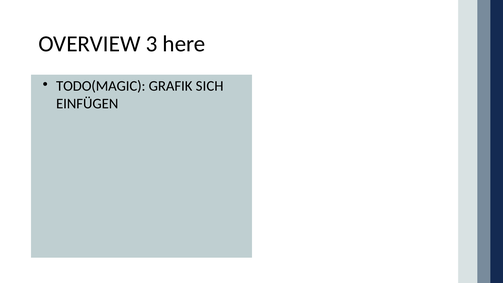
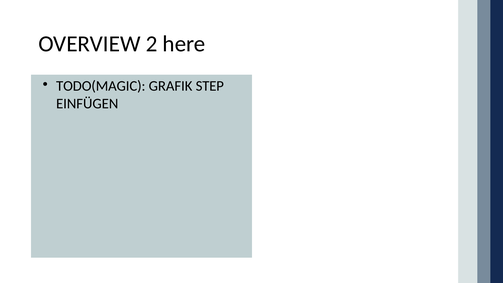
3: 3 -> 2 (152, 44)
SICH: SICH -> STEP (210, 86)
